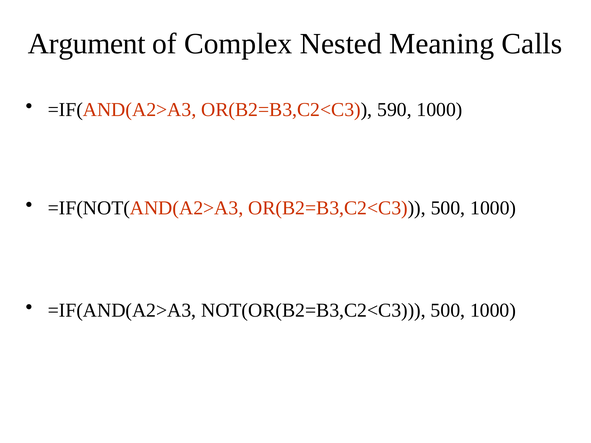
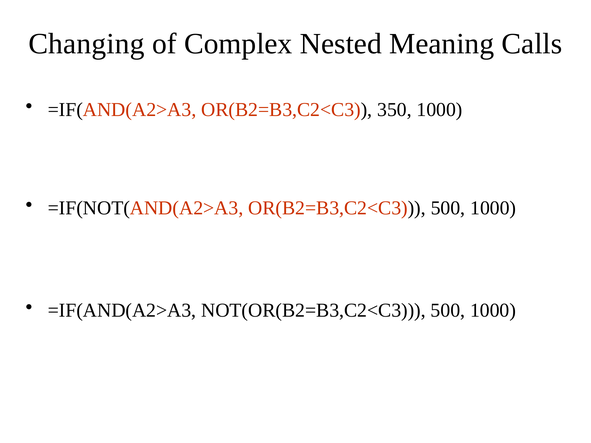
Argument: Argument -> Changing (86, 44)
590: 590 -> 350 (394, 110)
